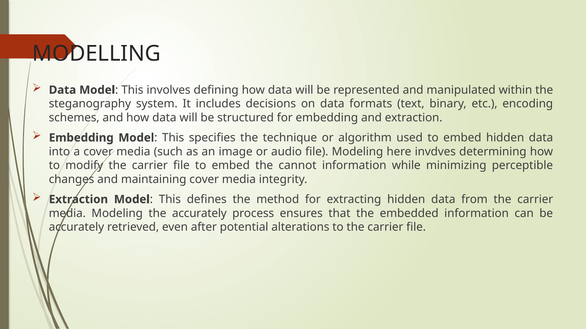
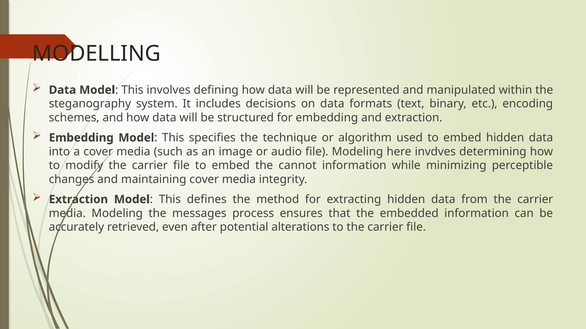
the accurately: accurately -> messages (199, 214)
